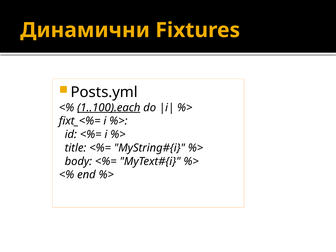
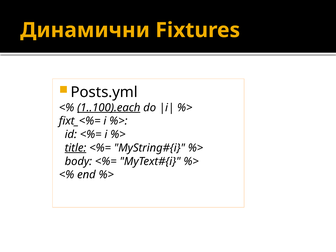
title underline: none -> present (76, 148)
